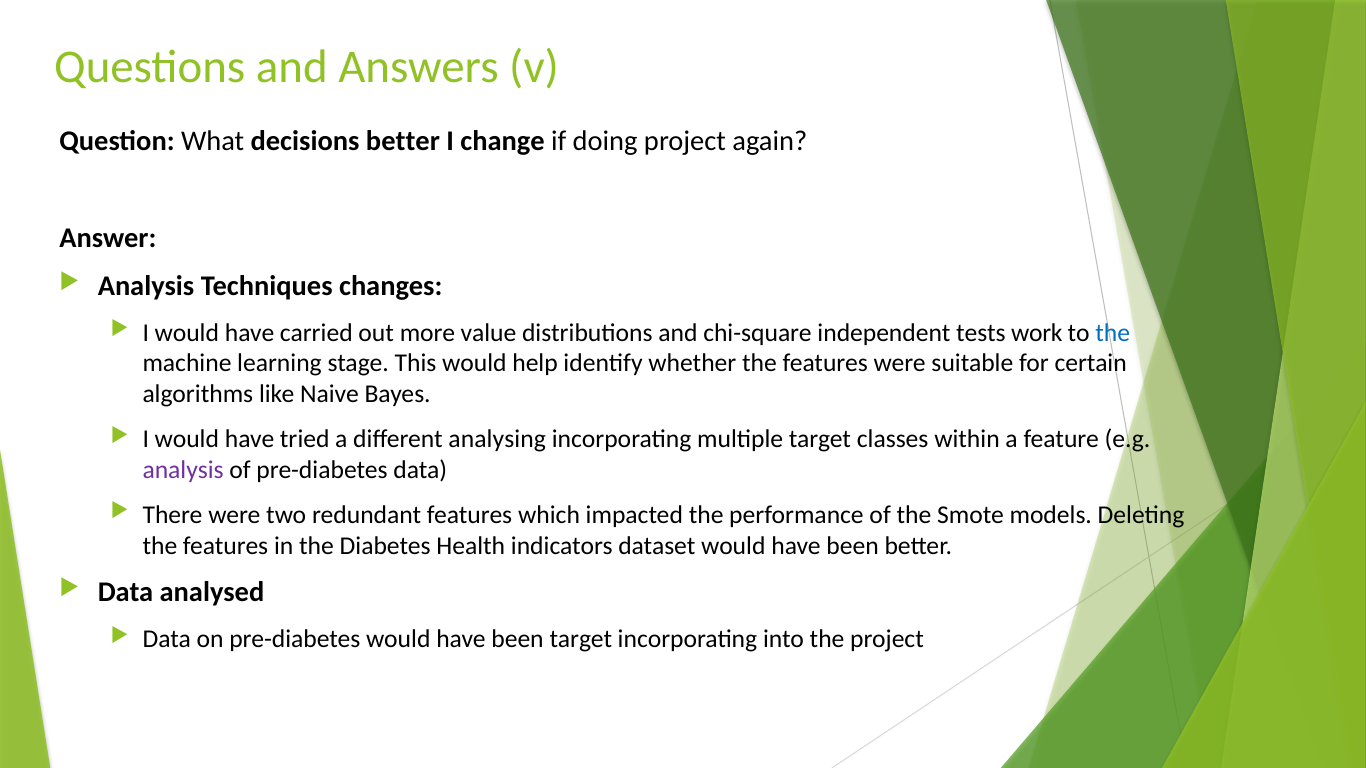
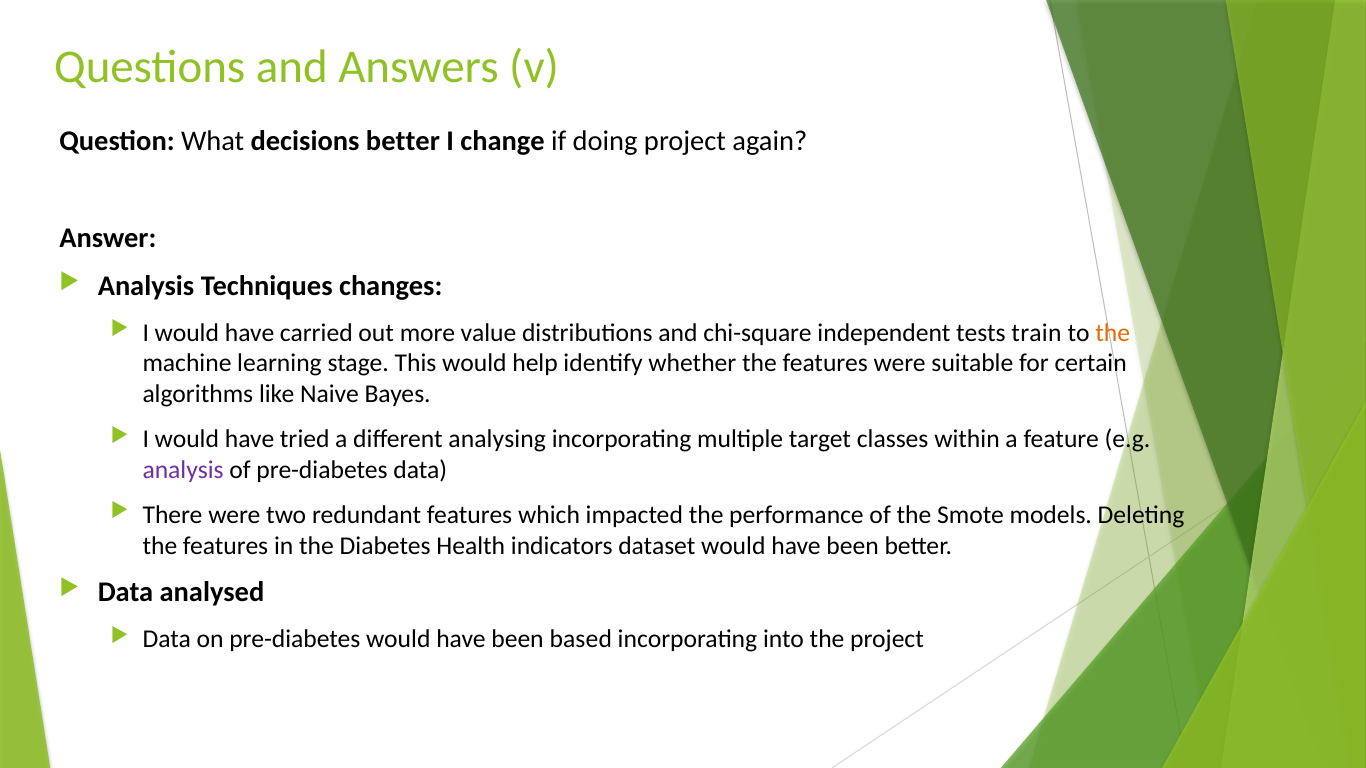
work: work -> train (1037, 333)
the colour: blue -> orange (1113, 333)
been target: target -> based (581, 639)
